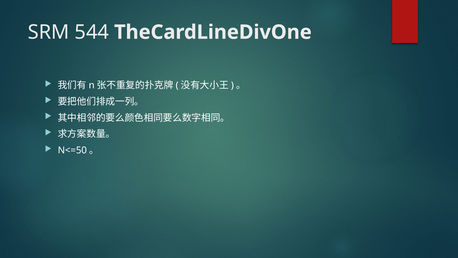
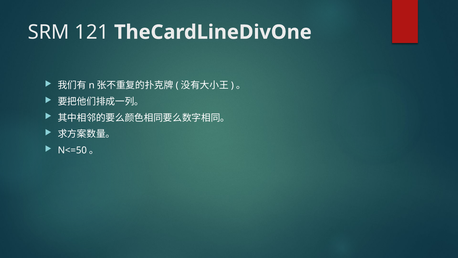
544: 544 -> 121 (92, 32)
